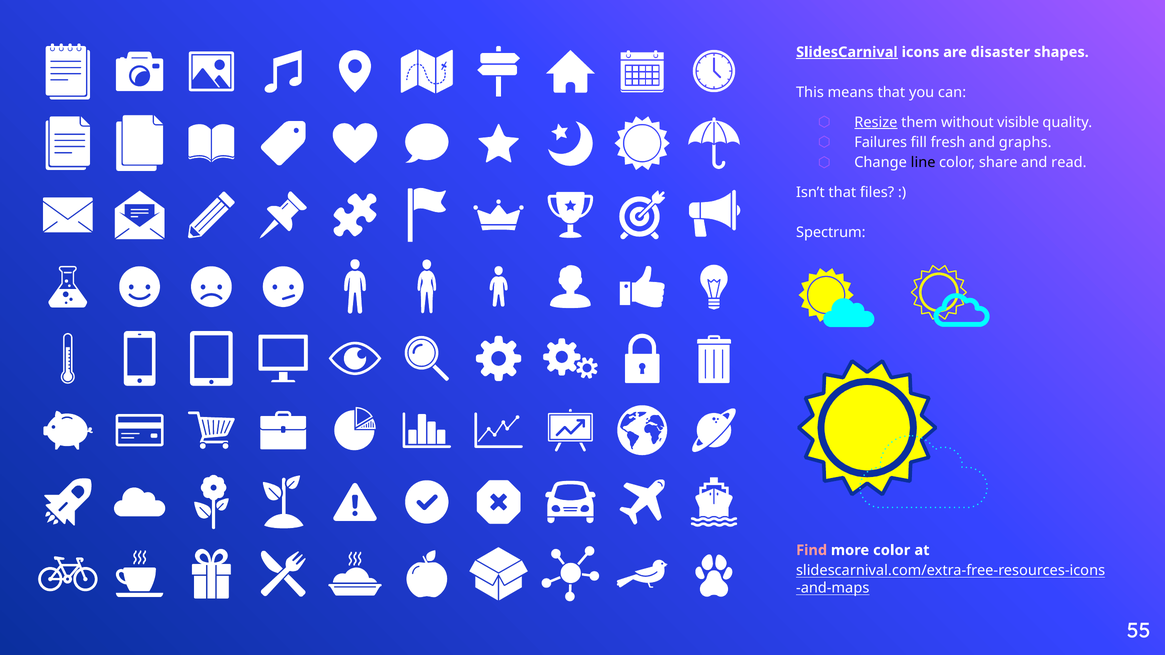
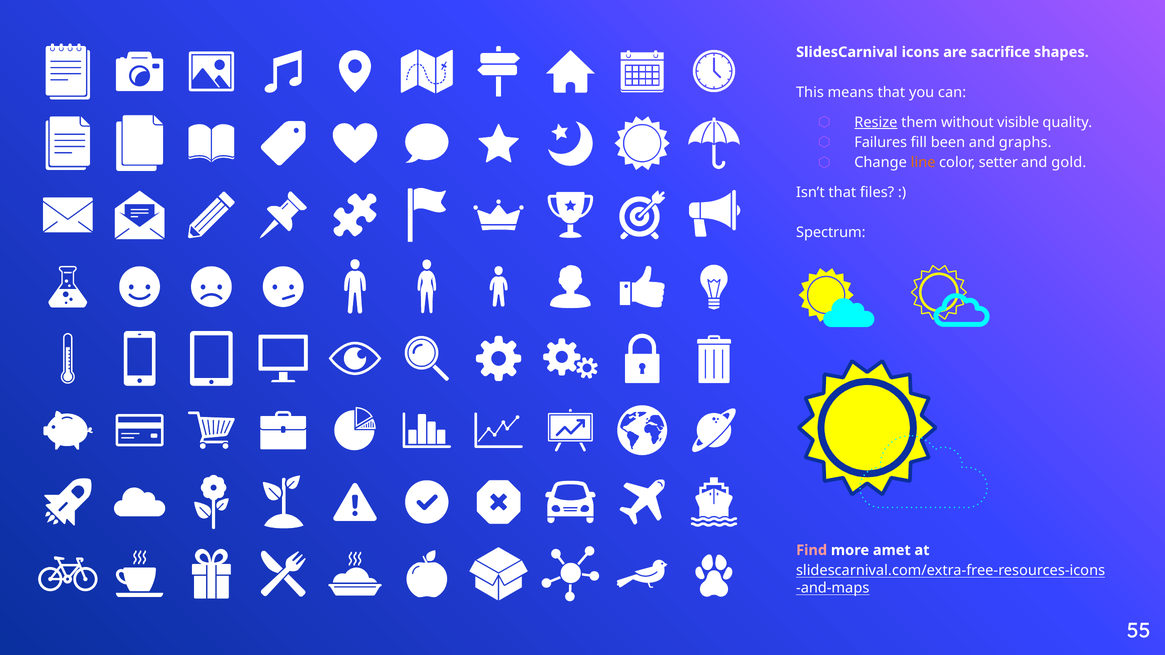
SlidesCarnival underline: present -> none (847, 52)
disaster: disaster -> sacrifice (1000, 52)
fresh: fresh -> been (948, 142)
line colour: black -> orange (923, 163)
share: share -> setter (998, 163)
read: read -> gold (1069, 163)
more color: color -> amet (892, 550)
